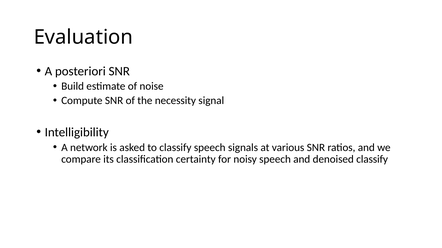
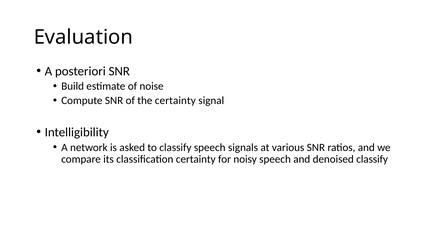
the necessity: necessity -> certainty (175, 101)
